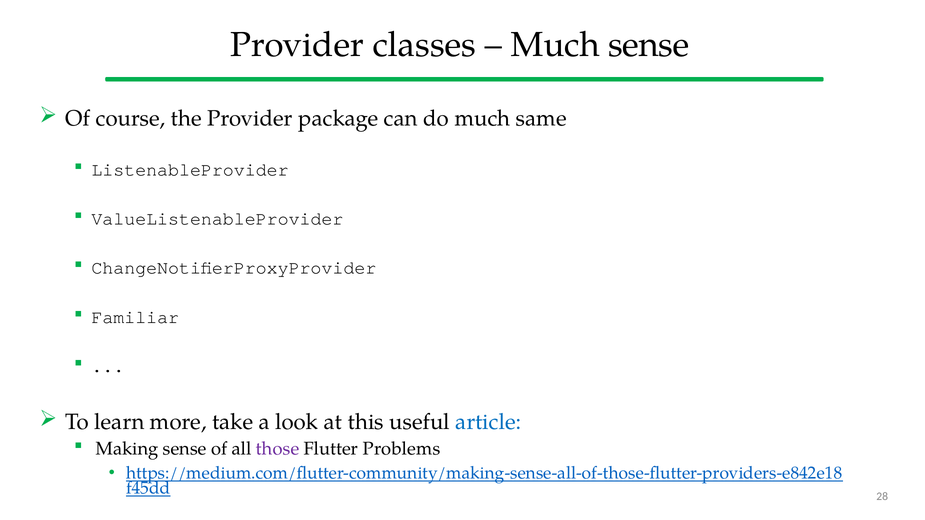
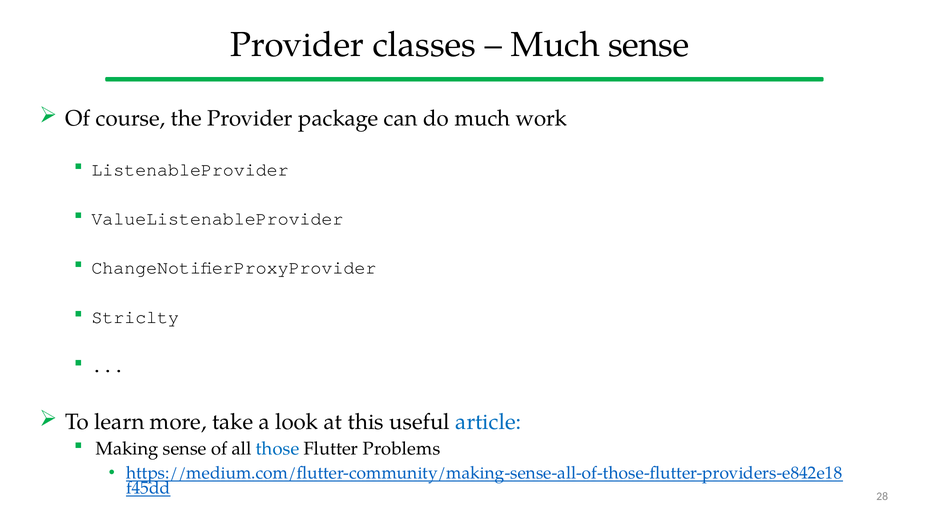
same: same -> work (541, 119)
Familiar: Familiar -> Striclty (135, 317)
those colour: purple -> blue (278, 449)
